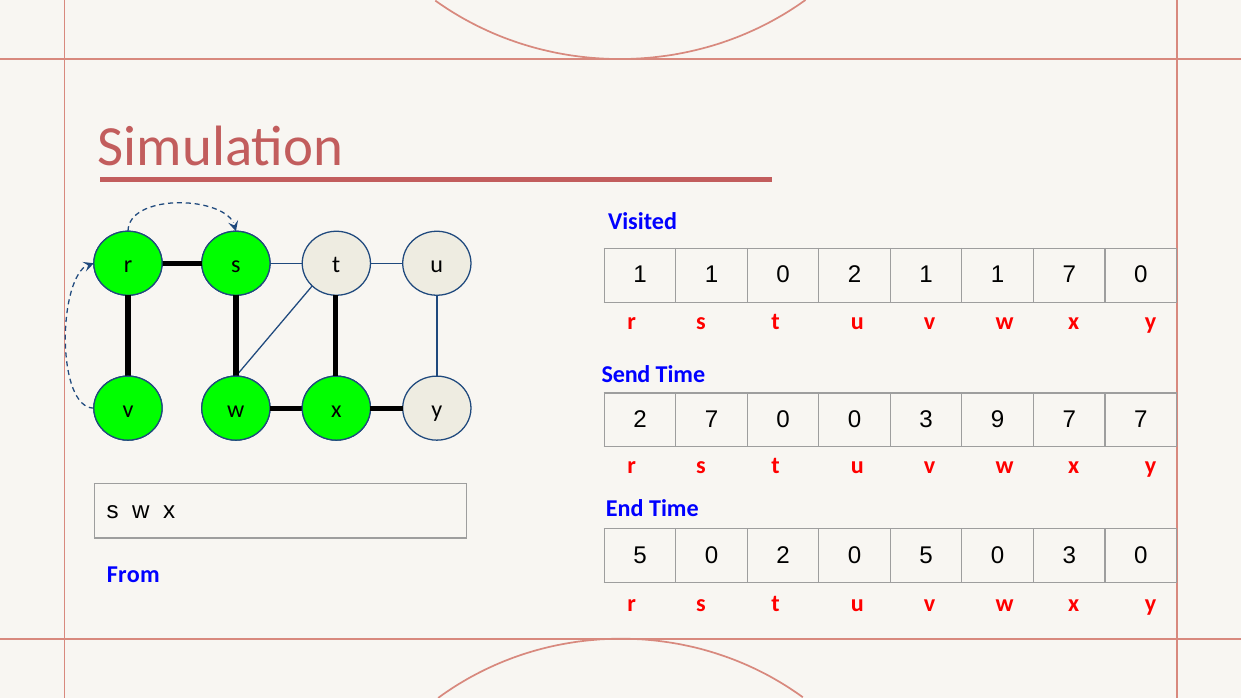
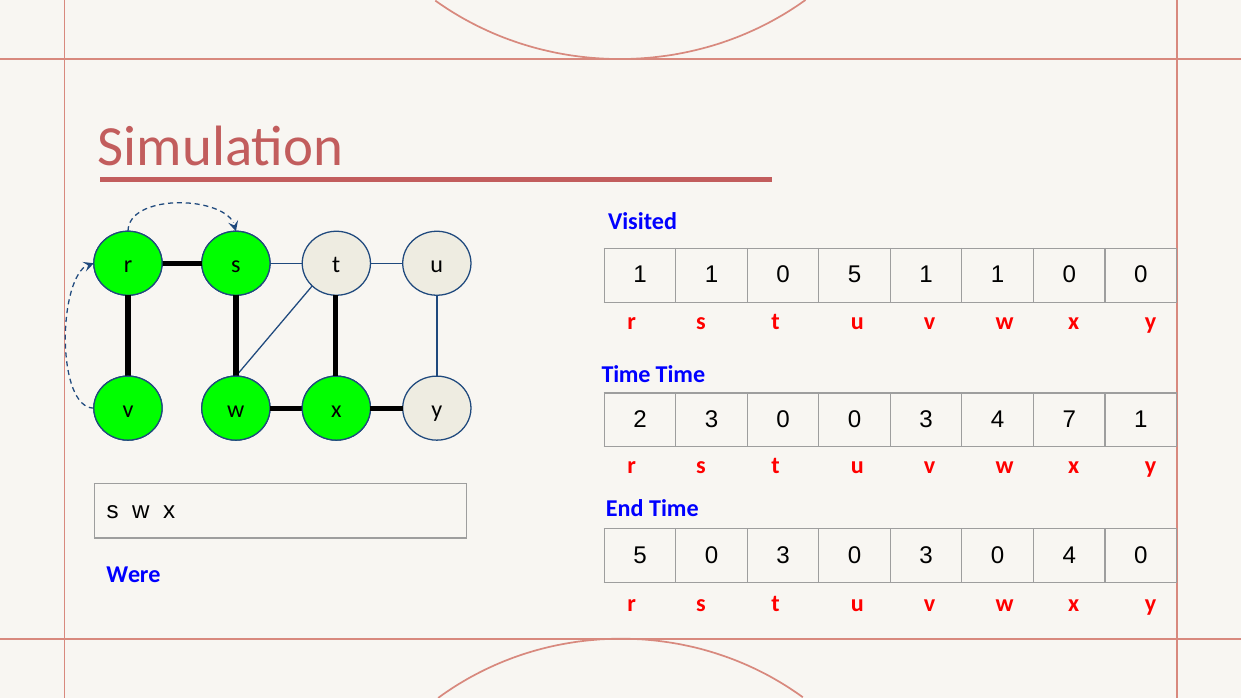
1 0 2: 2 -> 5 (855, 275)
7: 7 -> 0 (1069, 275)
Send: Send -> Time (626, 374)
2 7: 7 -> 3 (712, 419)
3 9: 9 -> 4 (998, 419)
7 7: 7 -> 1 (1141, 419)
5 0 2: 2 -> 3 (783, 555)
5: 5 -> 3 (926, 555)
3: 3 -> 4 (1069, 555)
From: From -> Were (133, 575)
